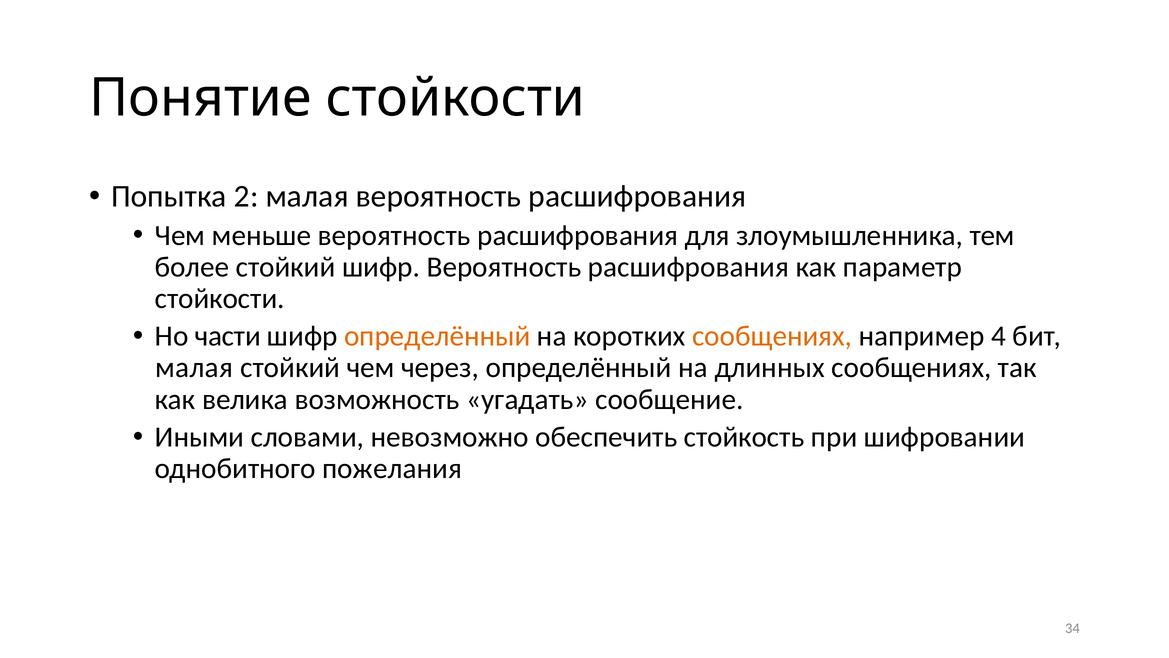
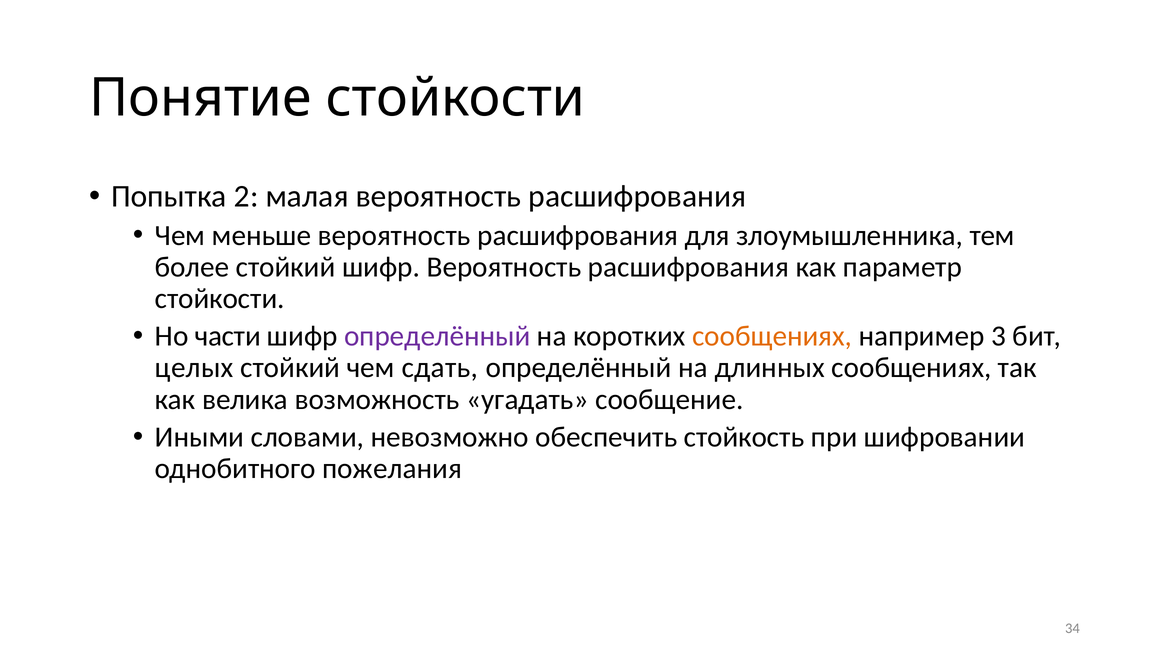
определённый colour: orange -> purple (437, 336)
4: 4 -> 3 (998, 336)
малая: малая -> целых (194, 368)
через: через -> сдать (440, 368)
